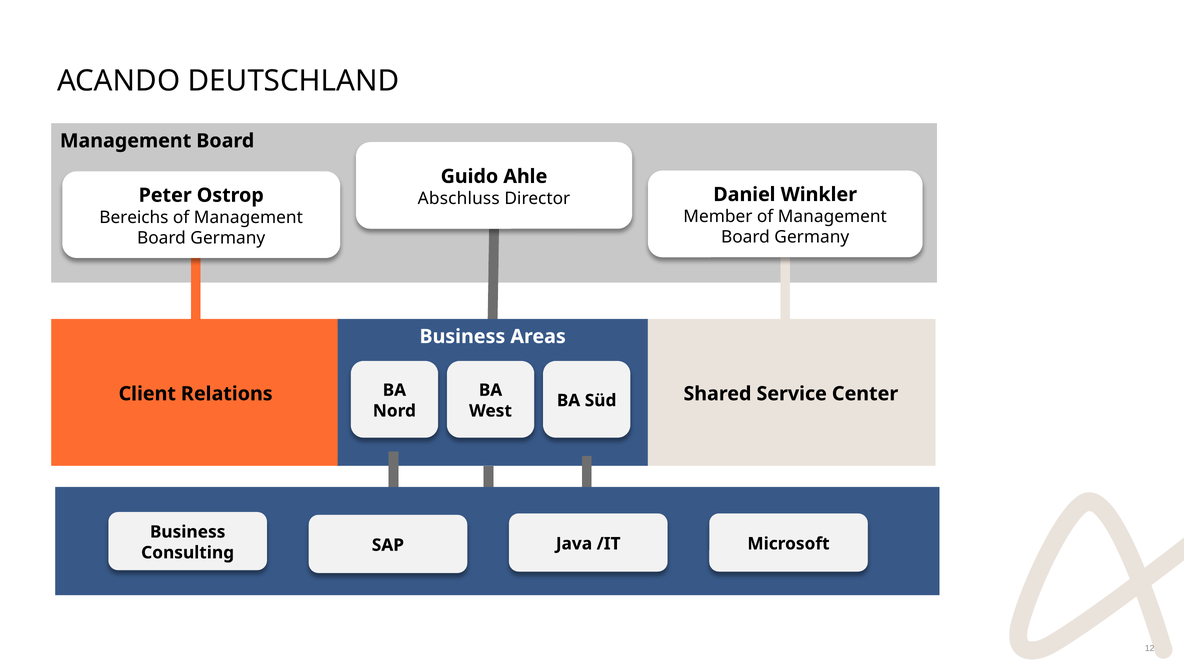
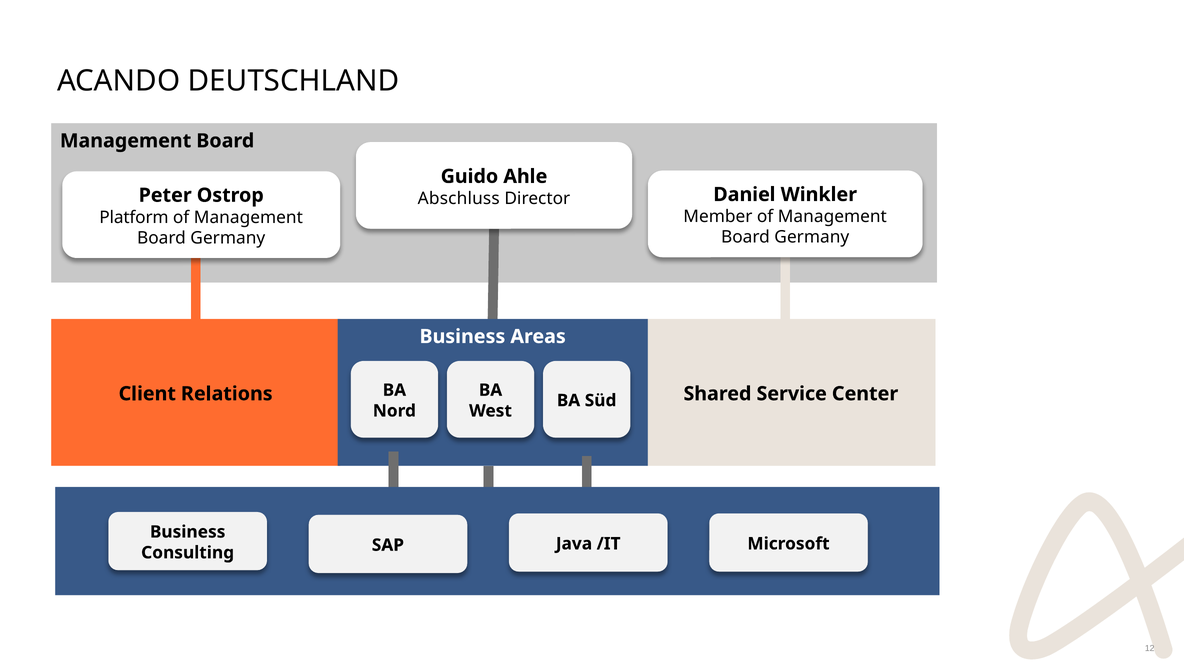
Bereichs: Bereichs -> Platform (134, 217)
